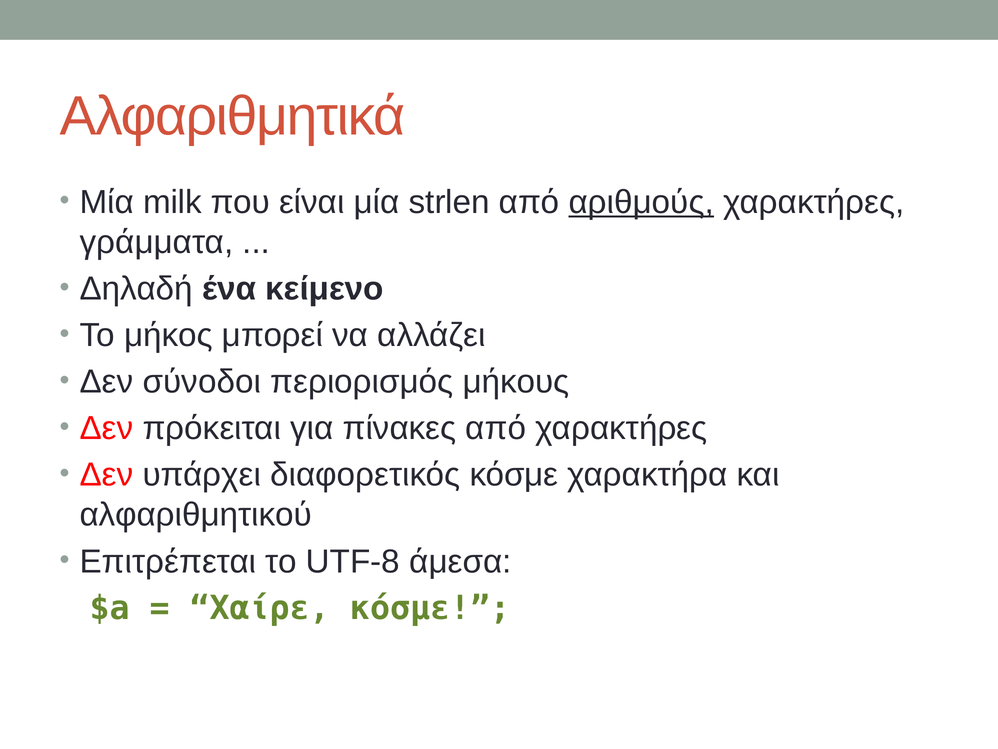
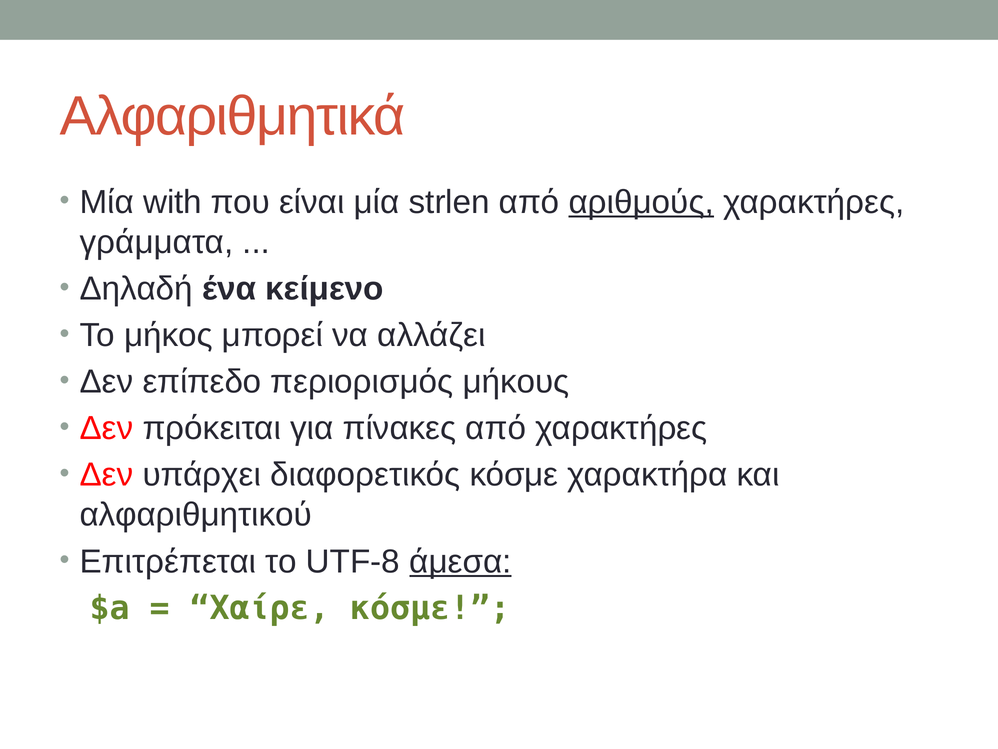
milk: milk -> with (172, 202)
σύνοδοι: σύνοδοι -> επίπεδο (202, 382)
άμεσα underline: none -> present (460, 561)
